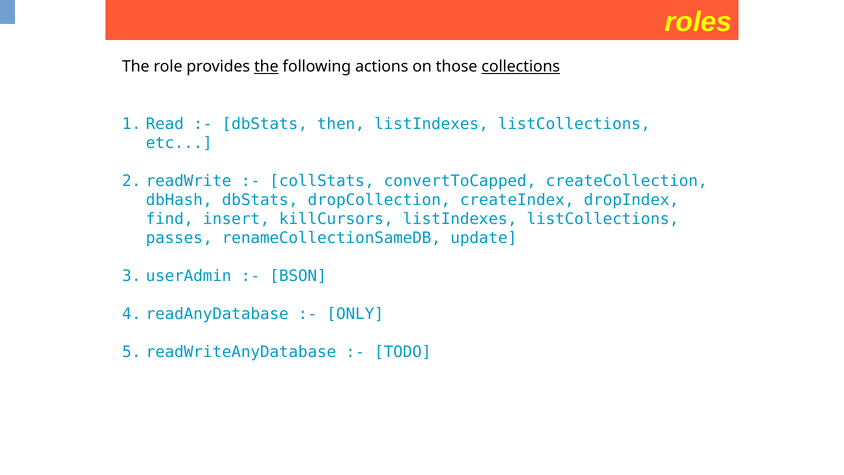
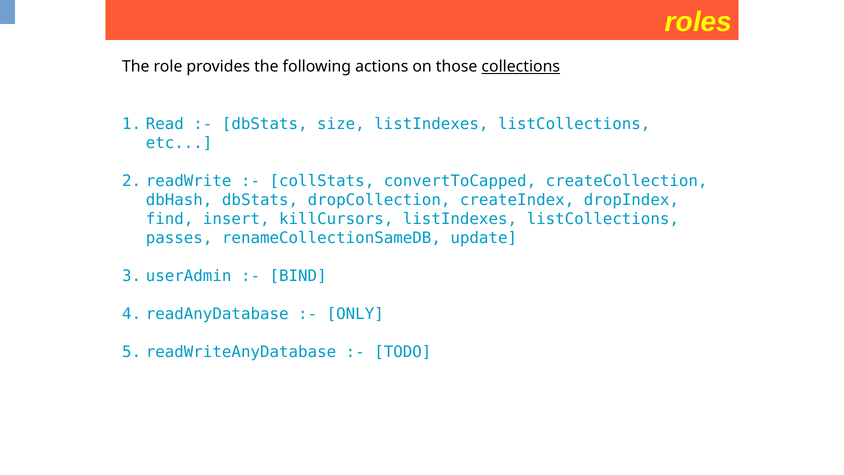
the underline: present -> none (266, 66)
then: then -> size (341, 124)
BSON: BSON -> BIND (298, 276)
